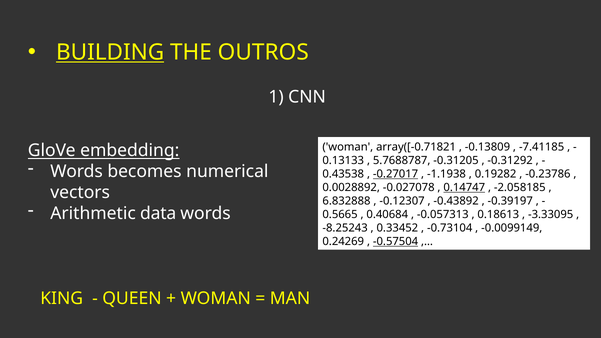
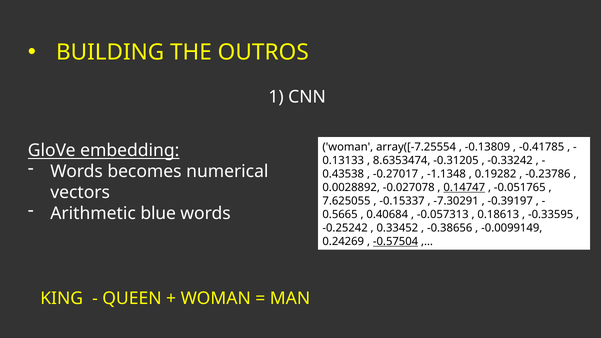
BUILDING underline: present -> none (110, 52)
array([-0.71821: array([-0.71821 -> array([-7.25554 (416, 147)
-7.41185: -7.41185 -> -0.41785 (542, 147)
5.7688787: 5.7688787 -> 8.6353474 (402, 160)
-0.31292: -0.31292 -> -0.33242 (510, 160)
-0.27017 underline: present -> none (396, 174)
-1.1938: -1.1938 -> -1.1348 (446, 174)
-2.058185: -2.058185 -> -0.051765 (520, 187)
6.832888: 6.832888 -> 7.625055 (346, 201)
-0.12307: -0.12307 -> -0.15337 (402, 201)
-0.43892: -0.43892 -> -7.30291 (456, 201)
data: data -> blue (158, 213)
-3.33095: -3.33095 -> -0.33595 (551, 215)
-8.25243: -8.25243 -> -0.25242 (345, 228)
-0.73104: -0.73104 -> -0.38656 (450, 228)
